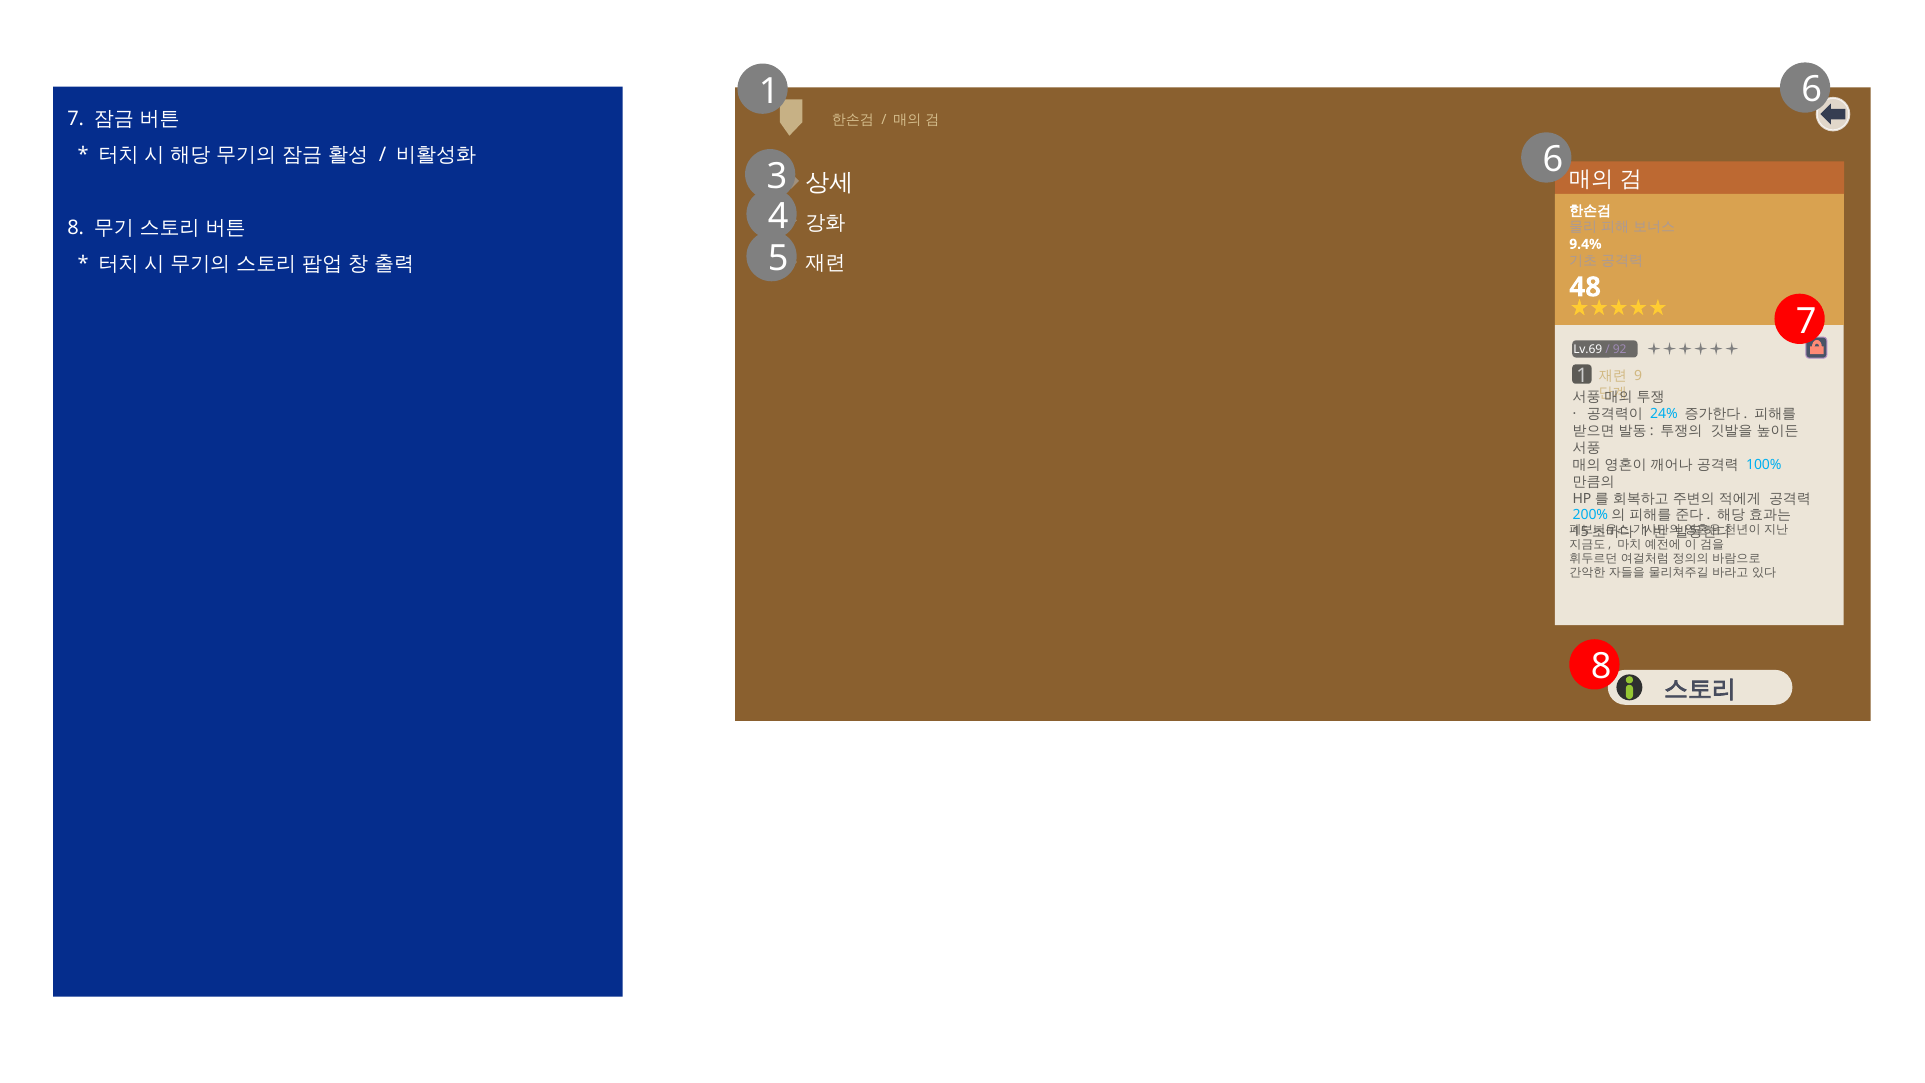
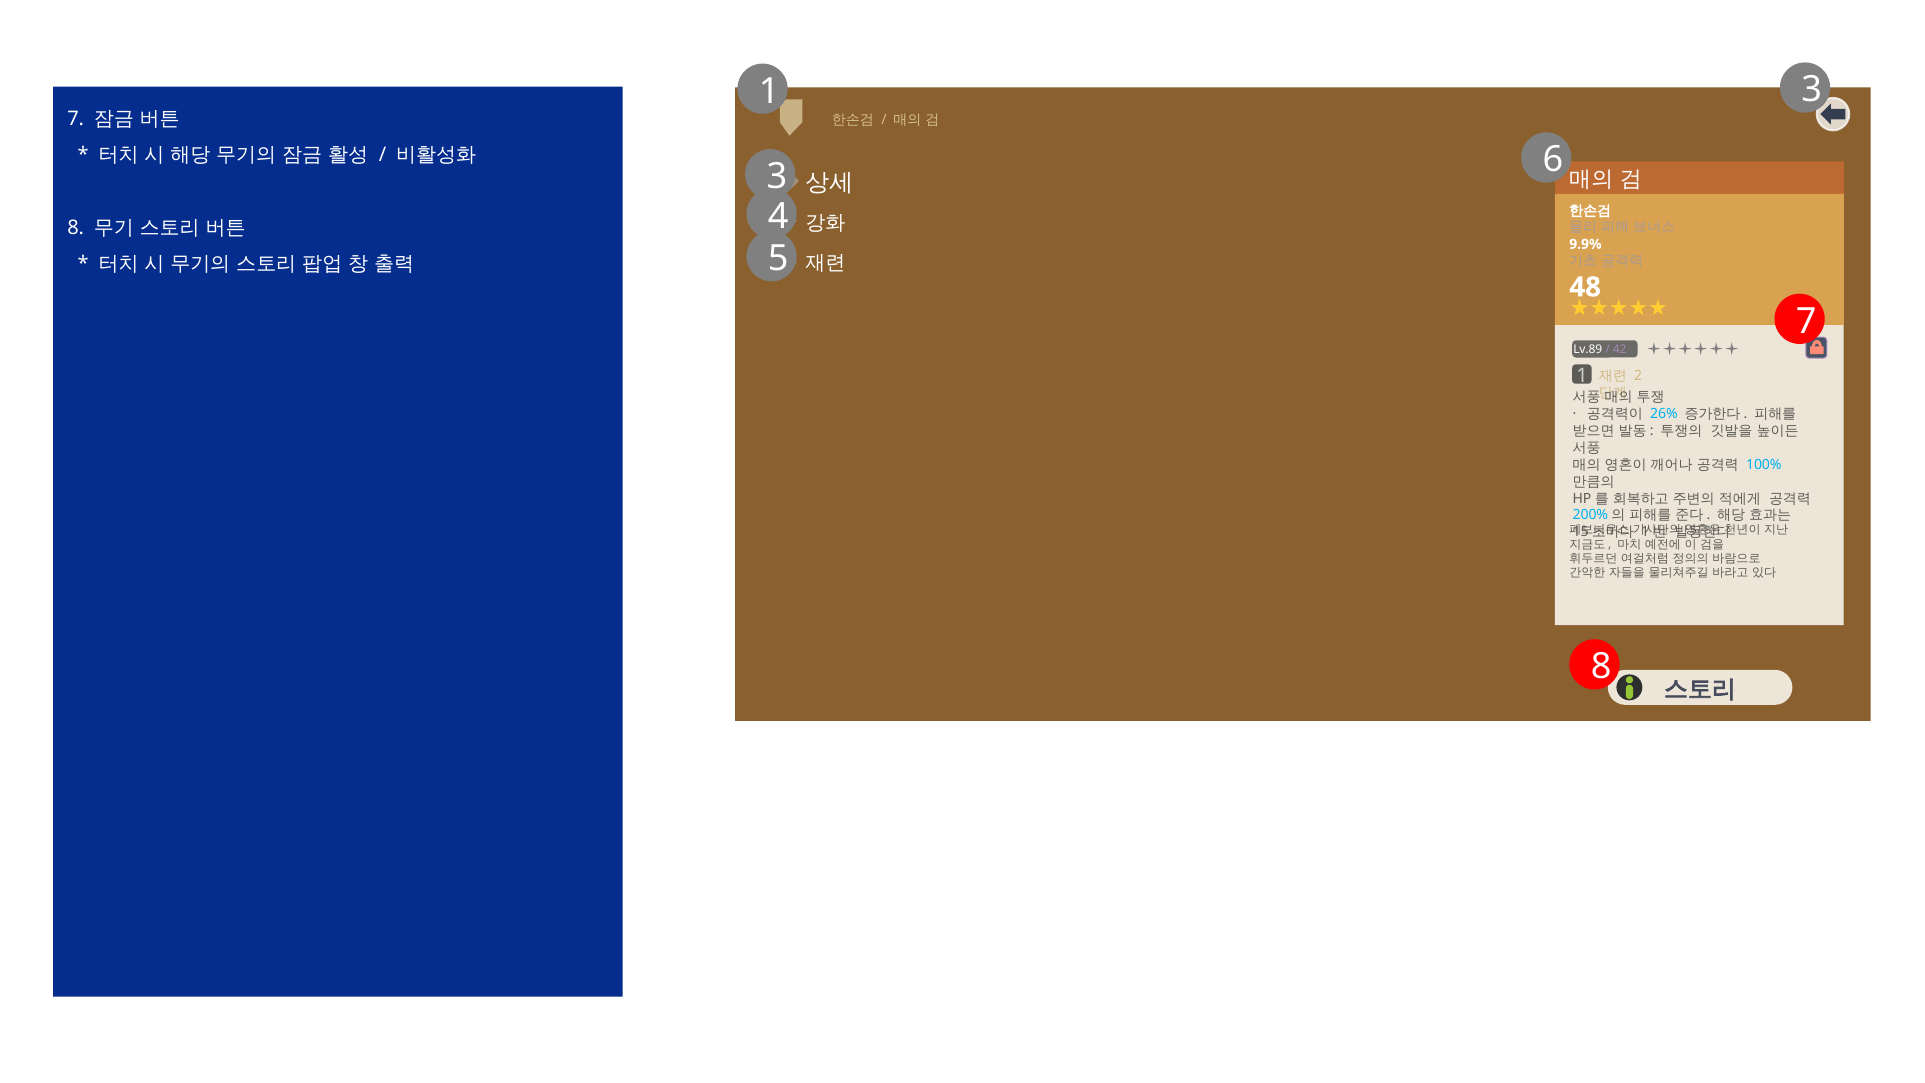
1 6: 6 -> 3 (1812, 90)
9.4%: 9.4% -> 9.9% (1585, 244)
Lv.69: Lv.69 -> Lv.89 (1588, 350)
92: 92 -> 42 (1620, 350)
9: 9 -> 2 (1638, 376)
24%: 24% -> 26% (1664, 414)
